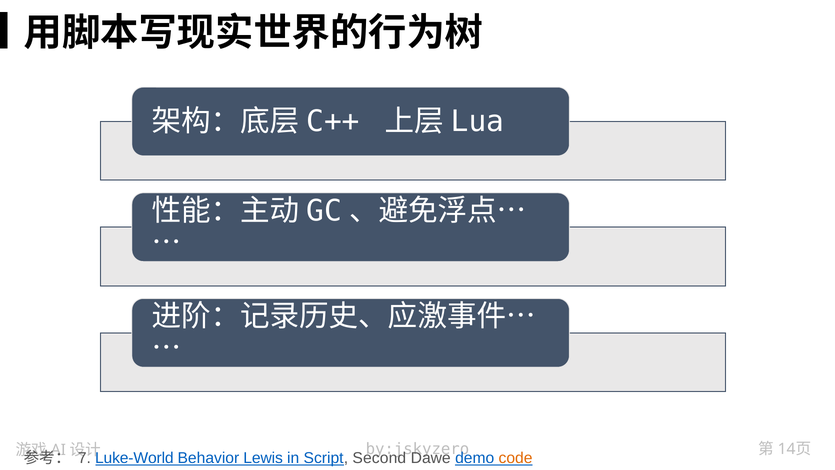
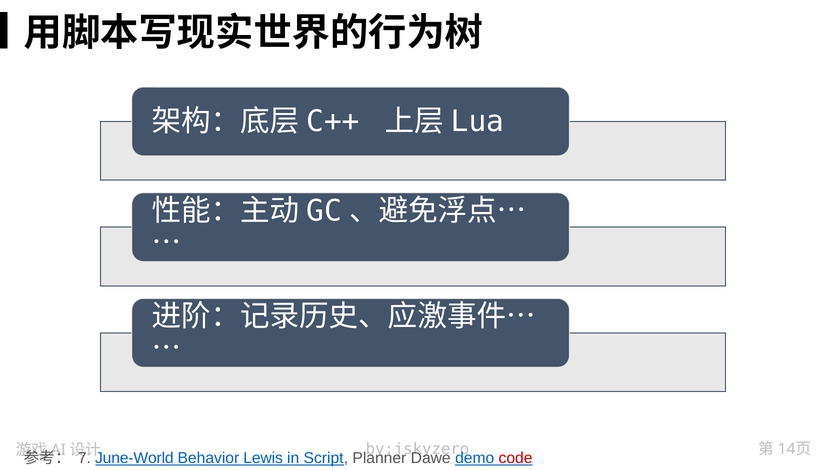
Luke-World: Luke-World -> June-World (134, 458)
Second: Second -> Planner (379, 458)
code colour: orange -> red (516, 458)
